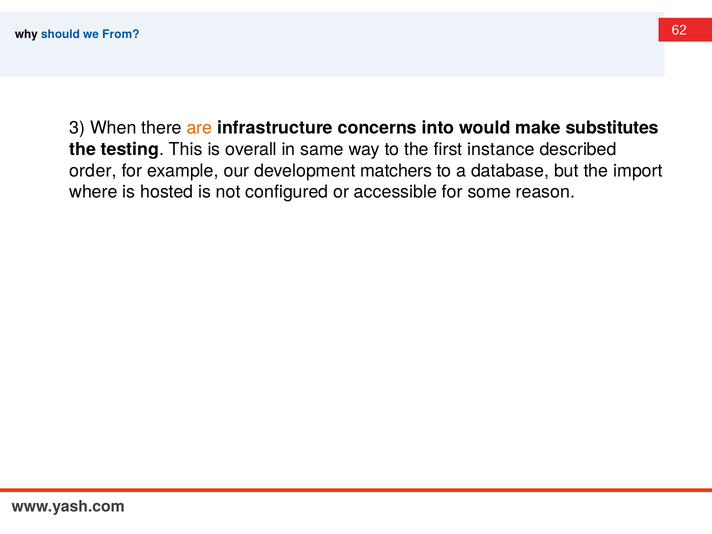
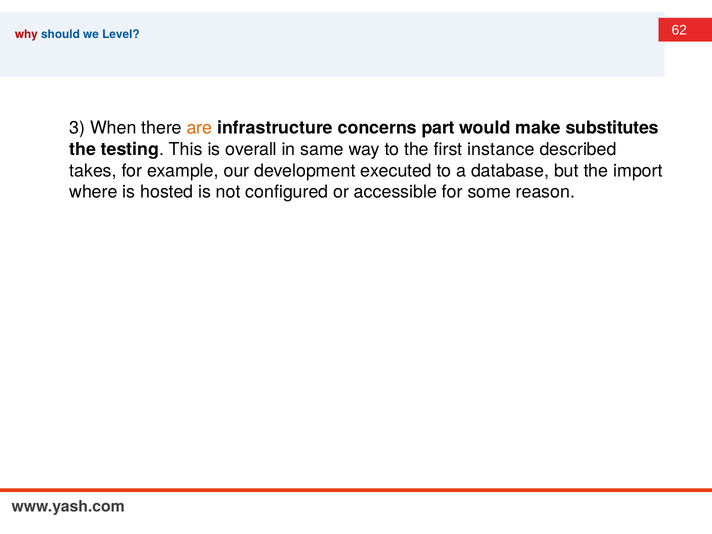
why colour: black -> red (26, 35)
From: From -> Level (121, 35)
into: into -> part (438, 128)
order: order -> takes (93, 171)
matchers: matchers -> executed (396, 171)
